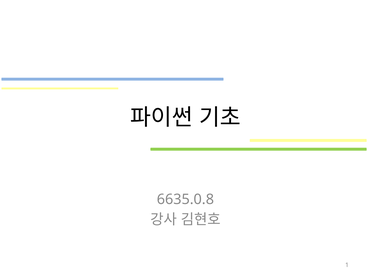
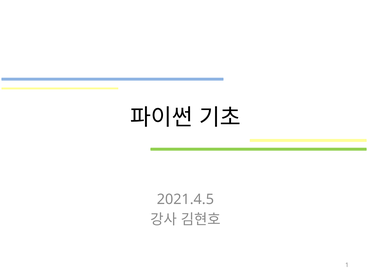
6635.0.8: 6635.0.8 -> 2021.4.5 (186, 200)
